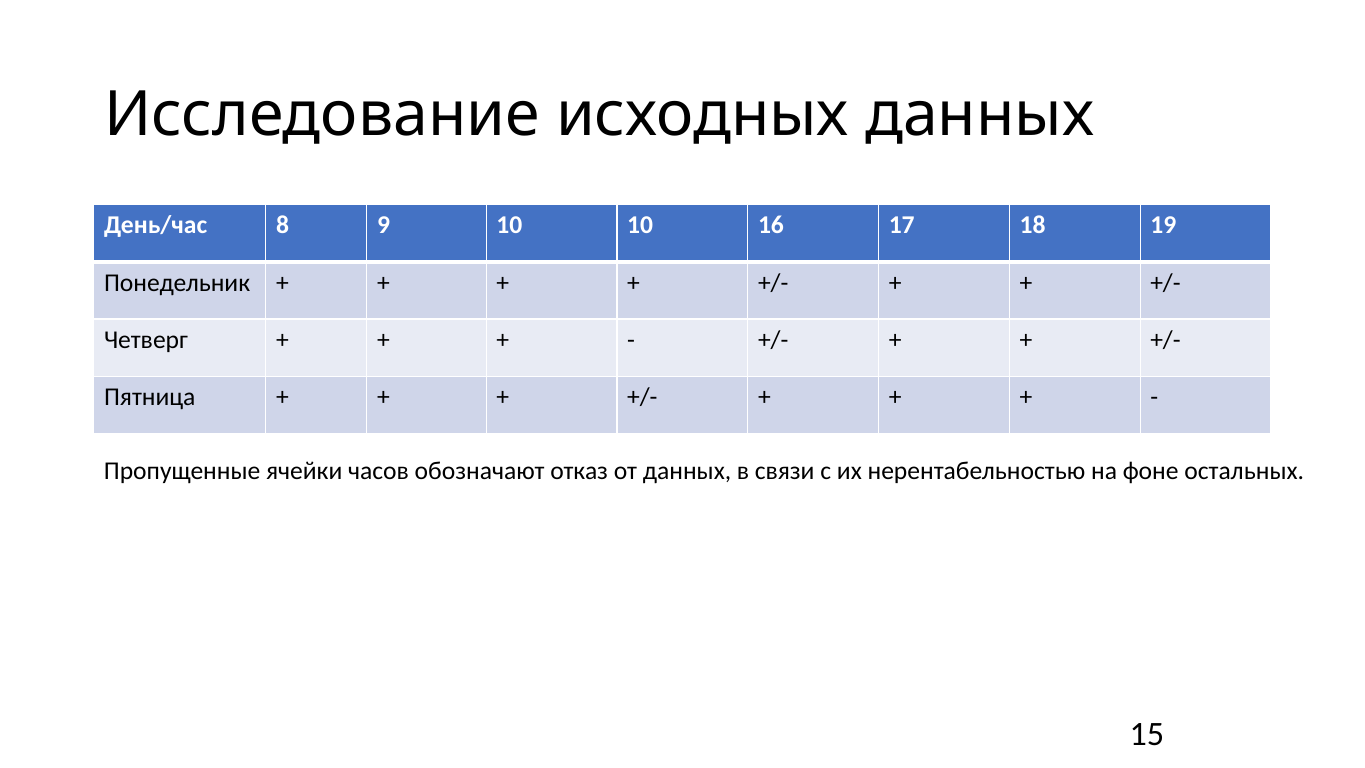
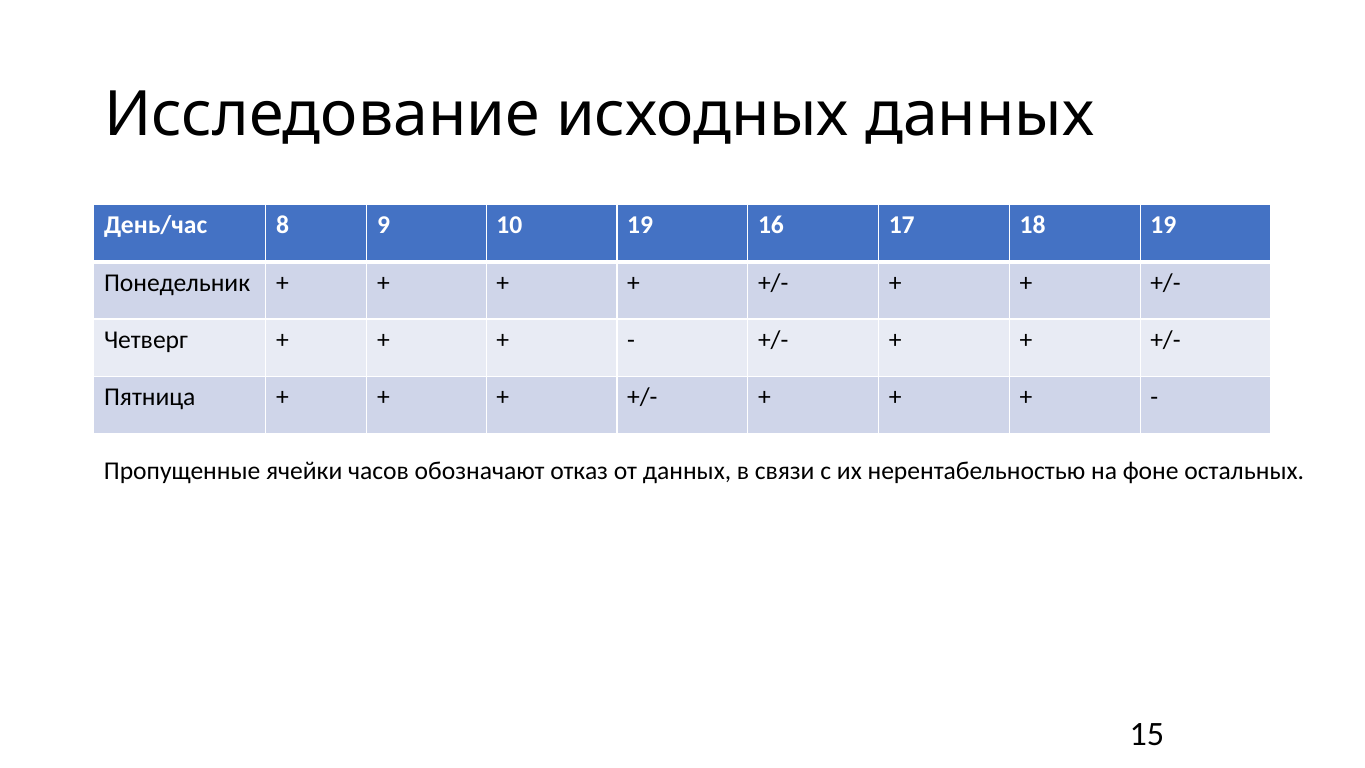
10 10: 10 -> 19 (640, 225)
